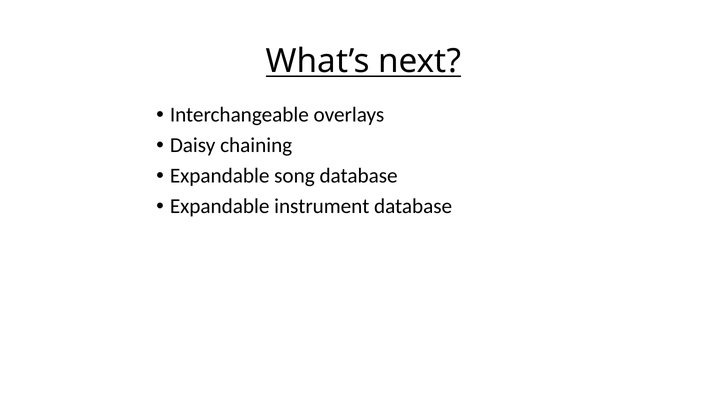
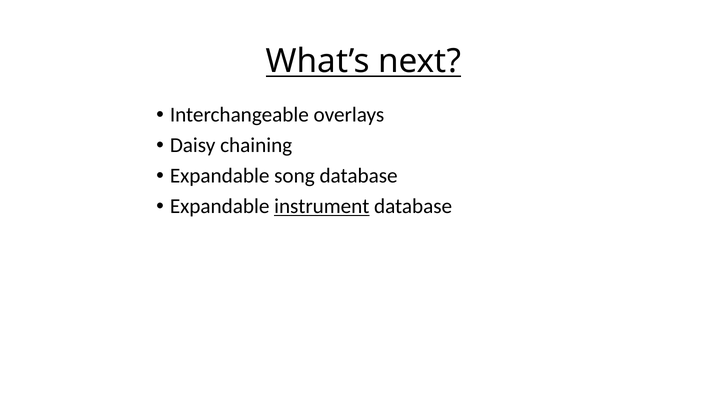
instrument underline: none -> present (322, 206)
